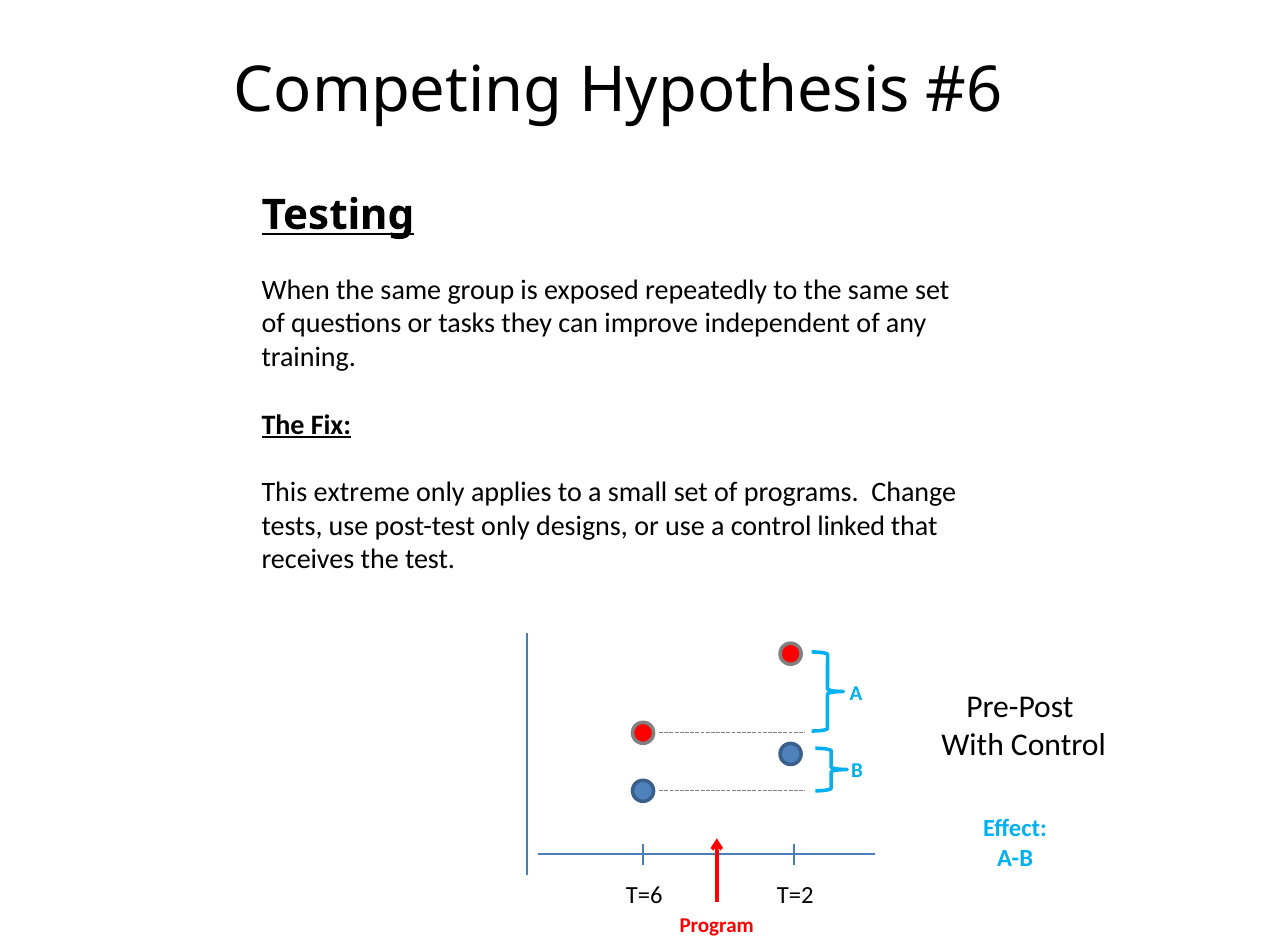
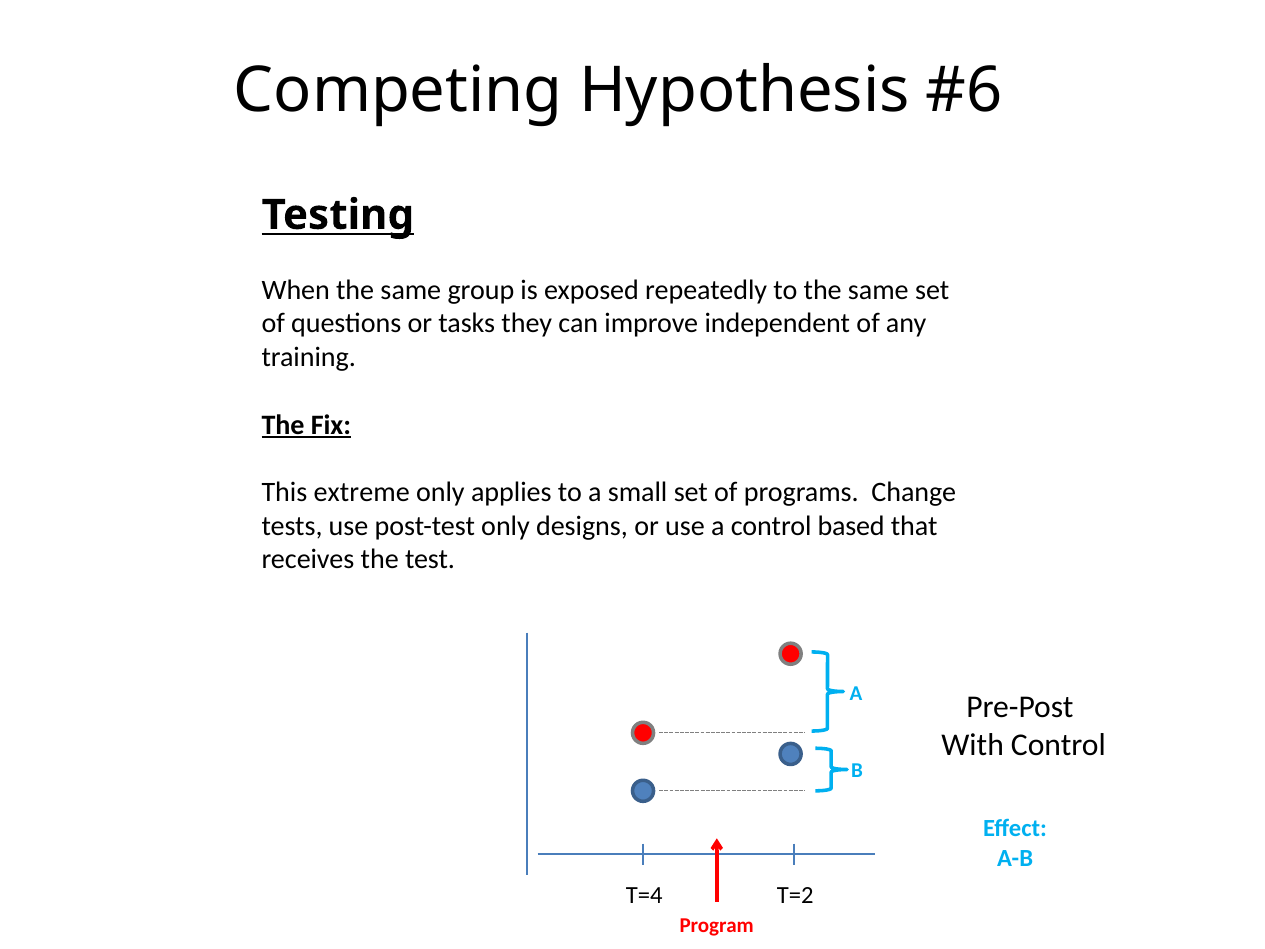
linked: linked -> based (851, 526)
T=6: T=6 -> T=4 (644, 895)
